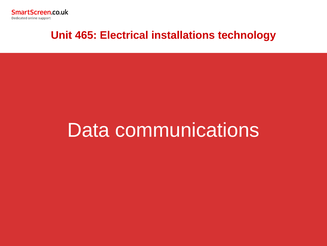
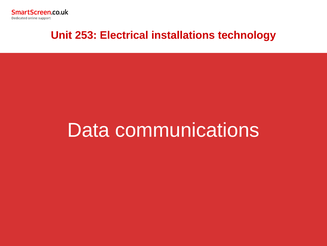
465: 465 -> 253 (86, 35)
